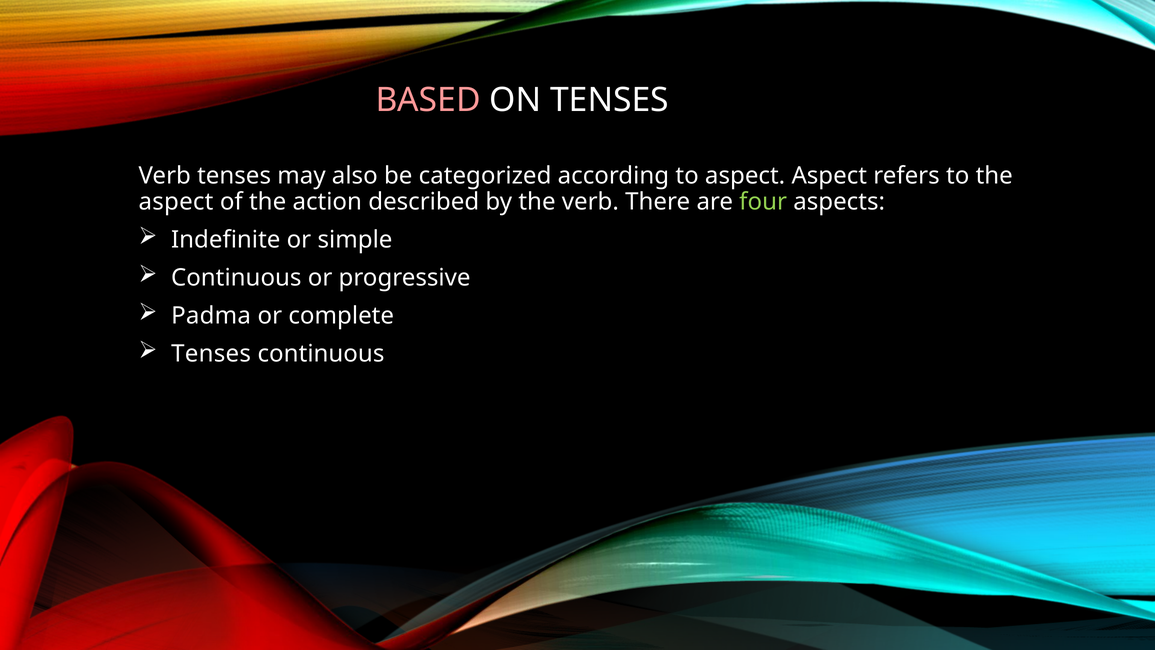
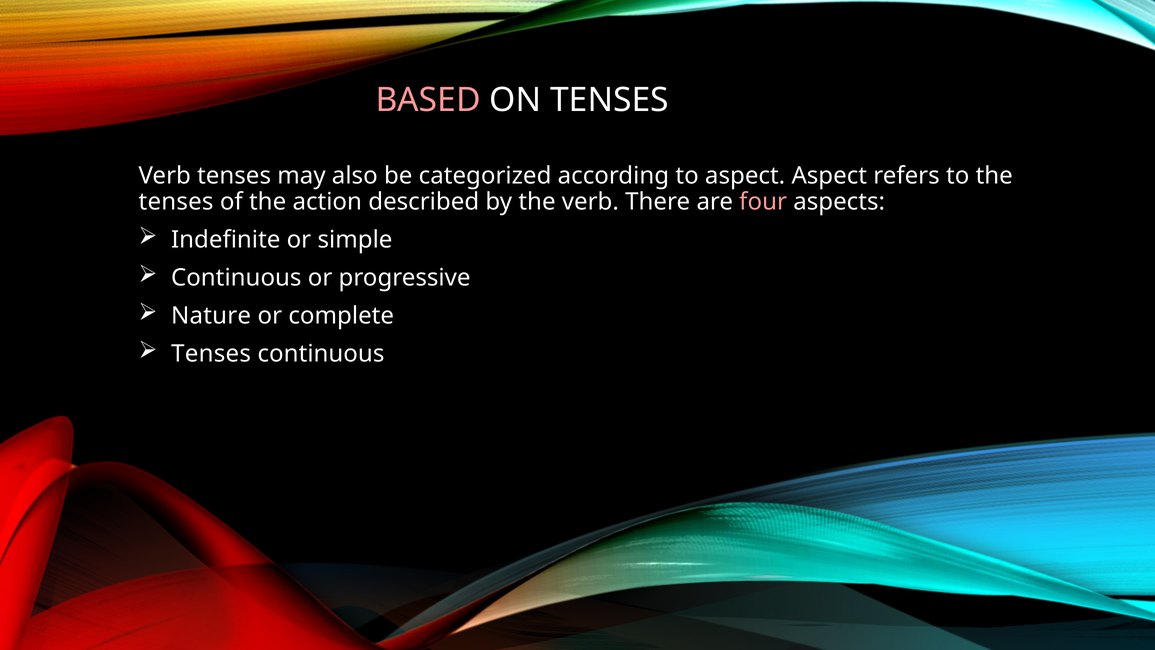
aspect: aspect -> tenses (176, 201)
four colour: light green -> pink (763, 201)
Padma: Padma -> Nature (211, 316)
